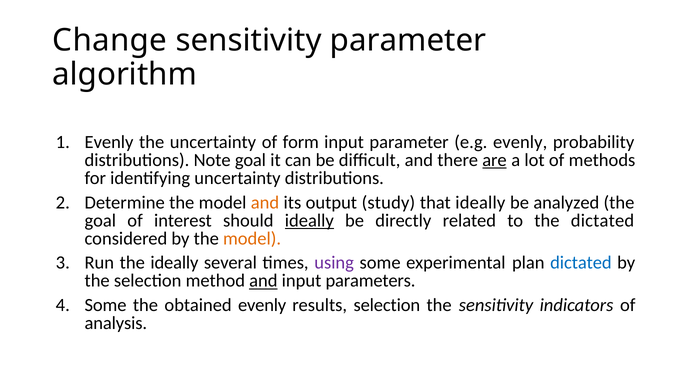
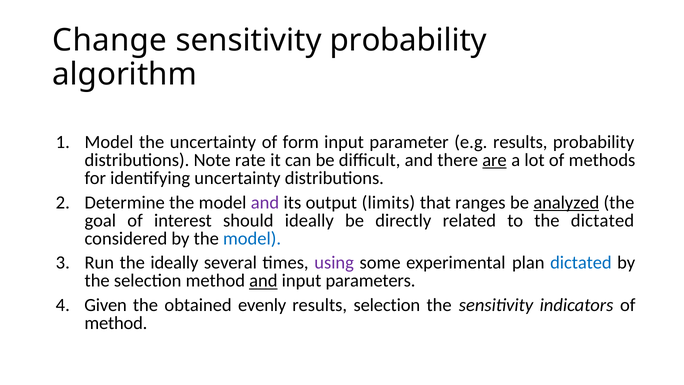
sensitivity parameter: parameter -> probability (408, 41)
Evenly: Evenly -> Model (109, 142)
e.g evenly: evenly -> results (520, 142)
Note goal: goal -> rate (250, 160)
and colour: orange -> purple (265, 202)
study: study -> limits (388, 202)
that ideally: ideally -> ranges (480, 202)
analyzed underline: none -> present (566, 202)
ideally underline: present -> none (309, 220)
model colour: orange -> blue (252, 238)
Some: Some -> Given (106, 305)
analysis: analysis -> method (116, 323)
